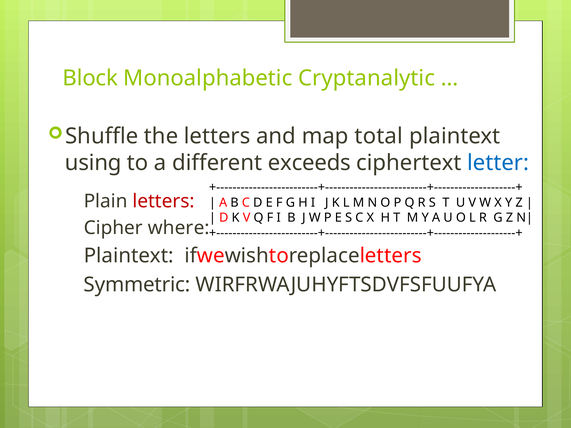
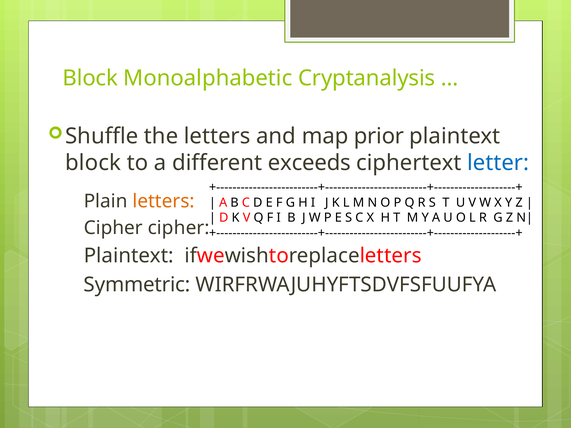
Cryptanalytic: Cryptanalytic -> Cryptanalysis (367, 78)
total: total -> prior (379, 136)
using: using -> block (93, 163)
letters colour: red -> orange (164, 201)
Cipher where: where -> cipher (179, 228)
